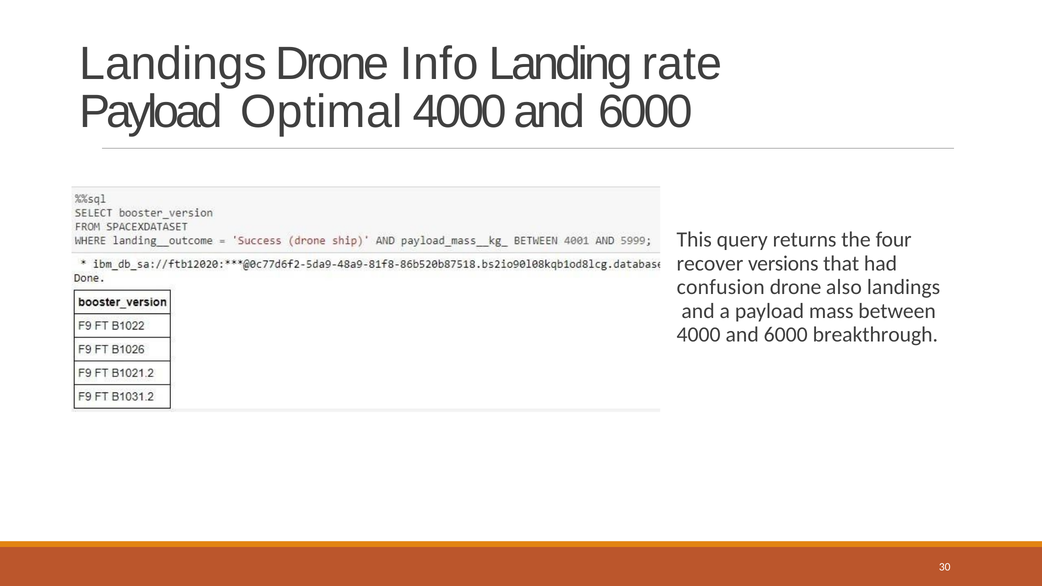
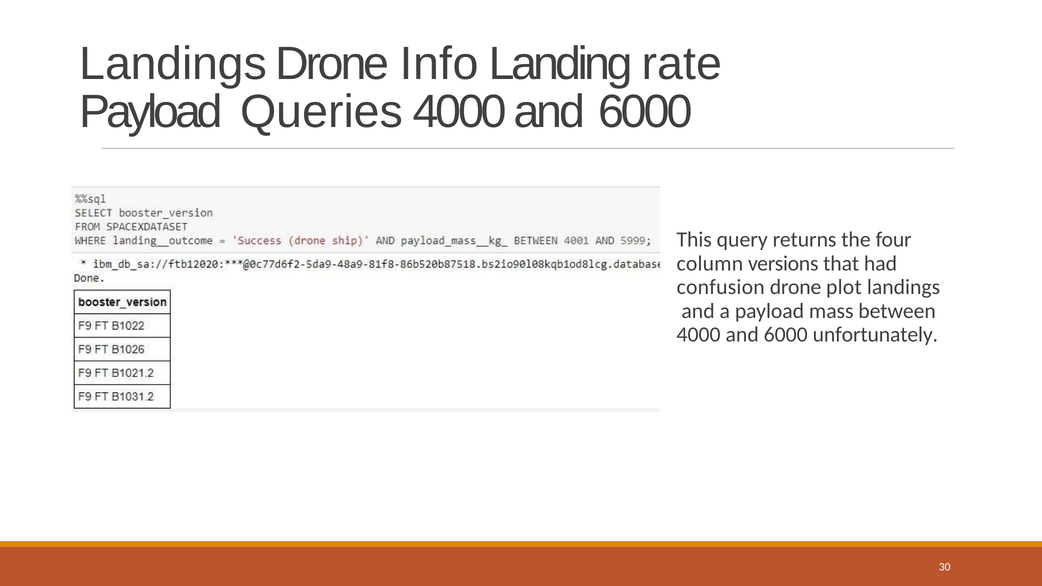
Optimal: Optimal -> Queries (322, 112)
recover: recover -> column (710, 264)
also: also -> plot (844, 287)
breakthrough: breakthrough -> unfortunately (875, 335)
